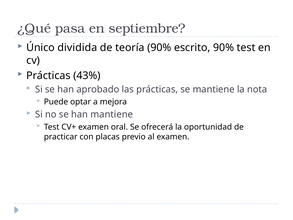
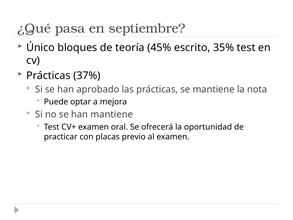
dividida: dividida -> bloques (77, 48)
teoría 90%: 90% -> 45% (159, 48)
escrito 90%: 90% -> 35% (224, 48)
43%: 43% -> 37% (87, 75)
